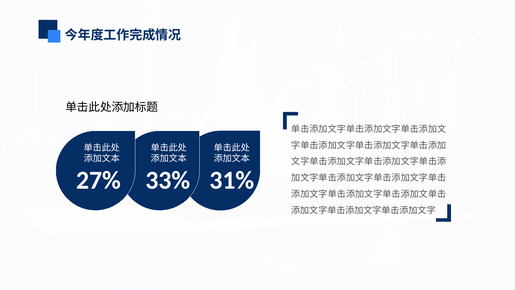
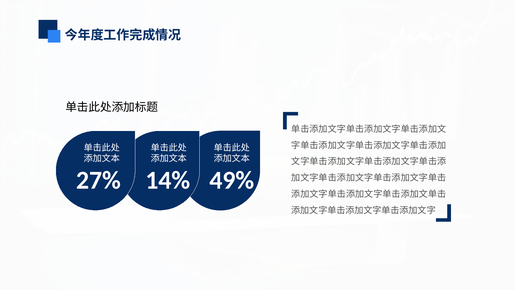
33%: 33% -> 14% (168, 180)
31%: 31% -> 49% (232, 180)
